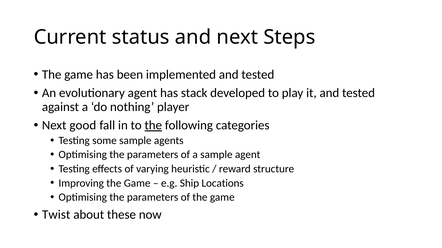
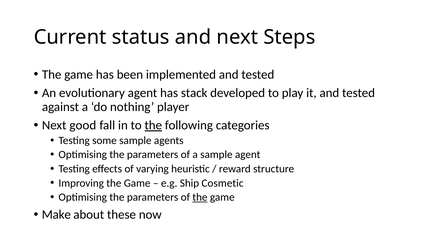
Locations: Locations -> Cosmetic (223, 184)
the underline: none -> present (200, 198)
Twist: Twist -> Make (56, 215)
